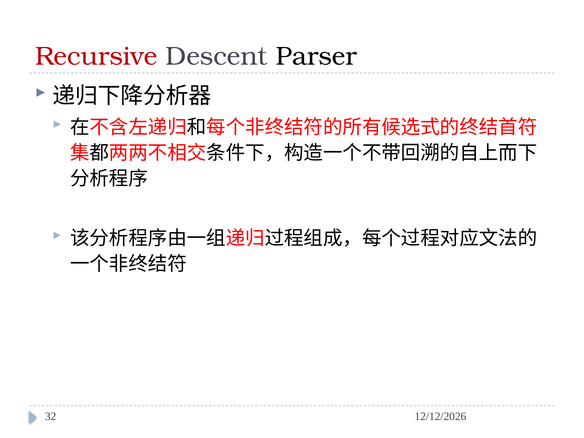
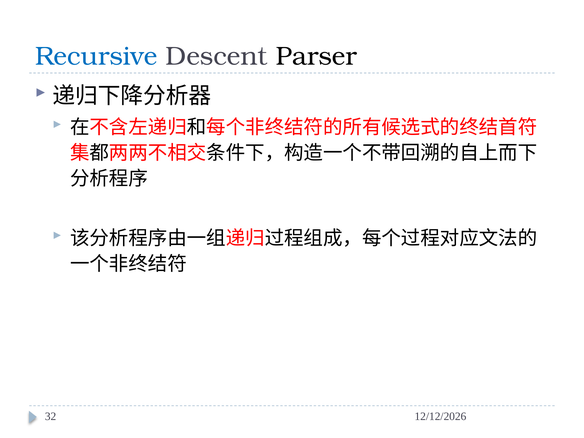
Recursive colour: red -> blue (96, 56)
